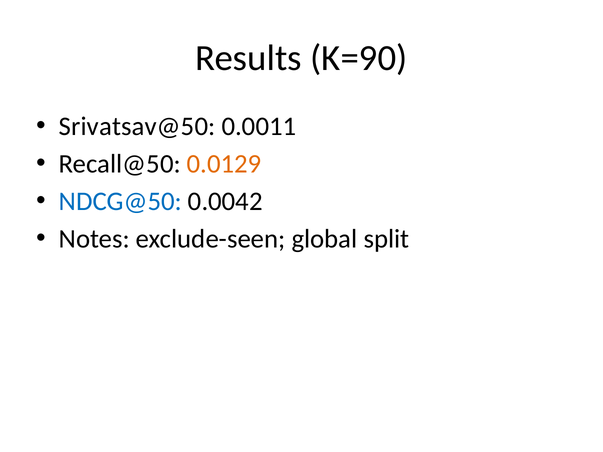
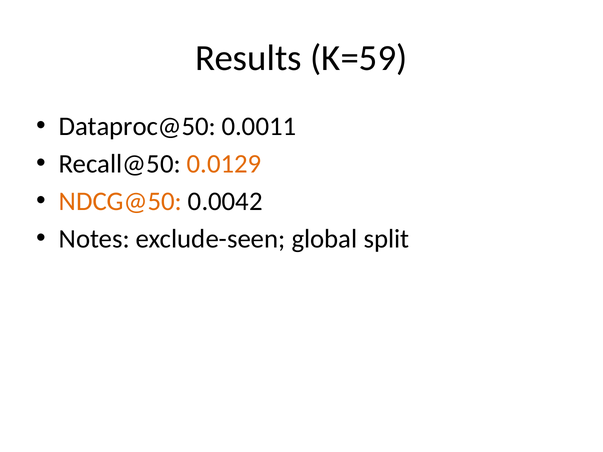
K=90: K=90 -> K=59 (359, 58)
Srivatsav@50: Srivatsav@50 -> Dataproc@50 (137, 126)
NDCG@50 colour: blue -> orange (120, 202)
